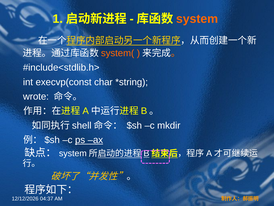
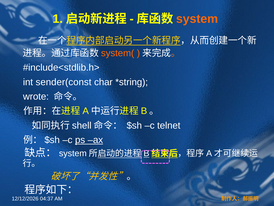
execvp(const: execvp(const -> sender(const (64, 82)
mkdir: mkdir -> telnet (169, 125)
